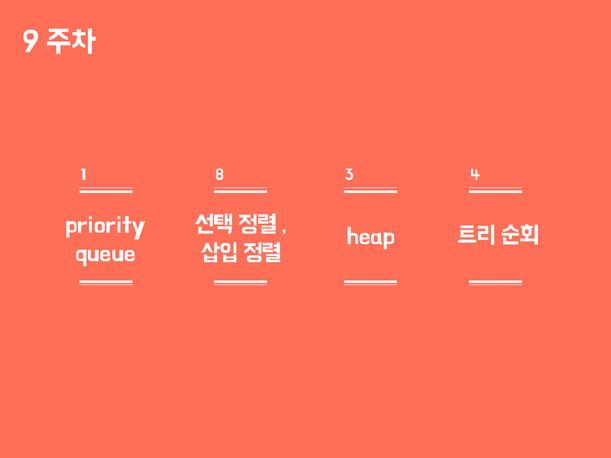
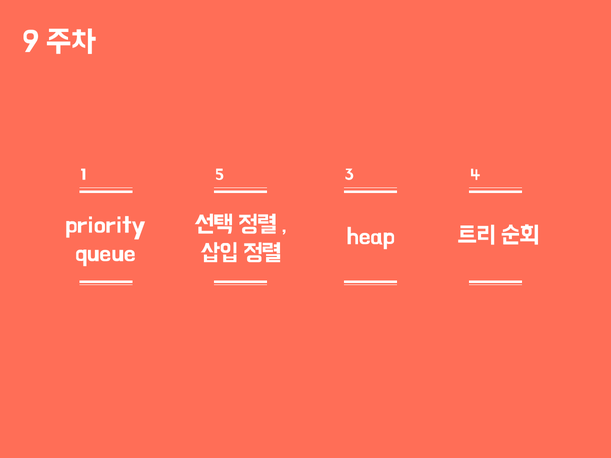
8: 8 -> 5 (220, 174)
